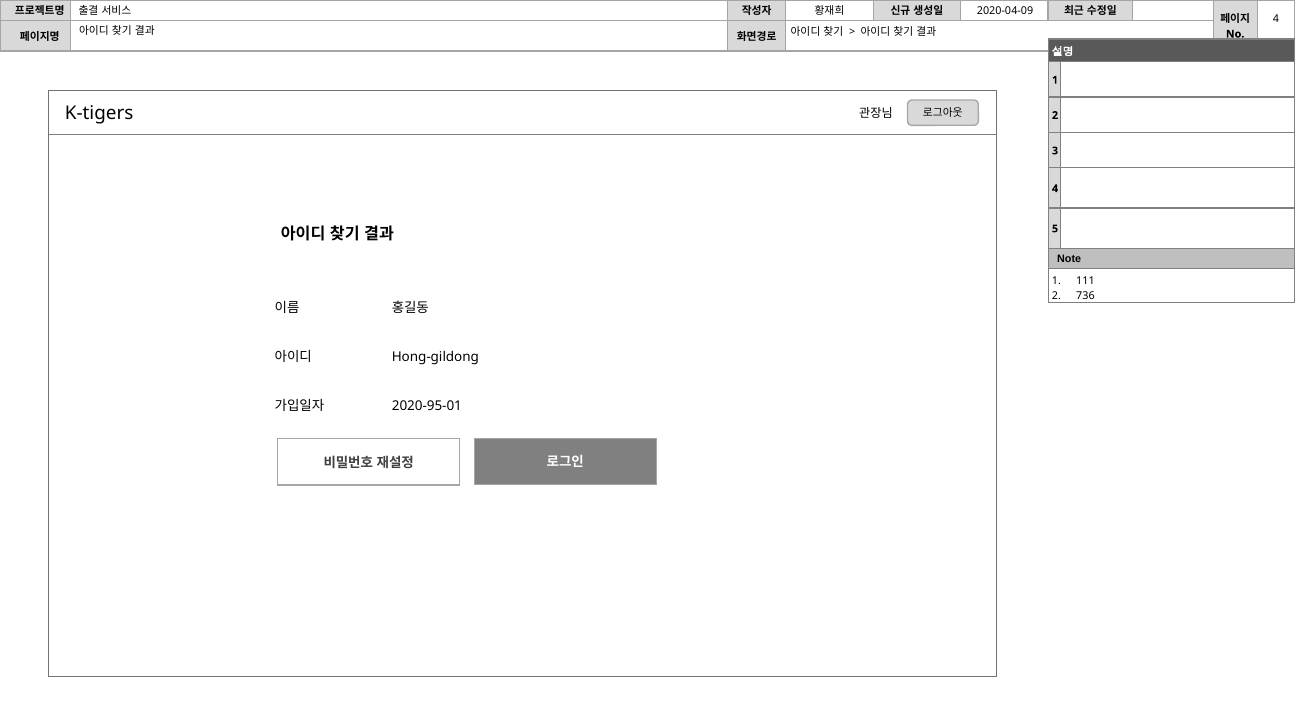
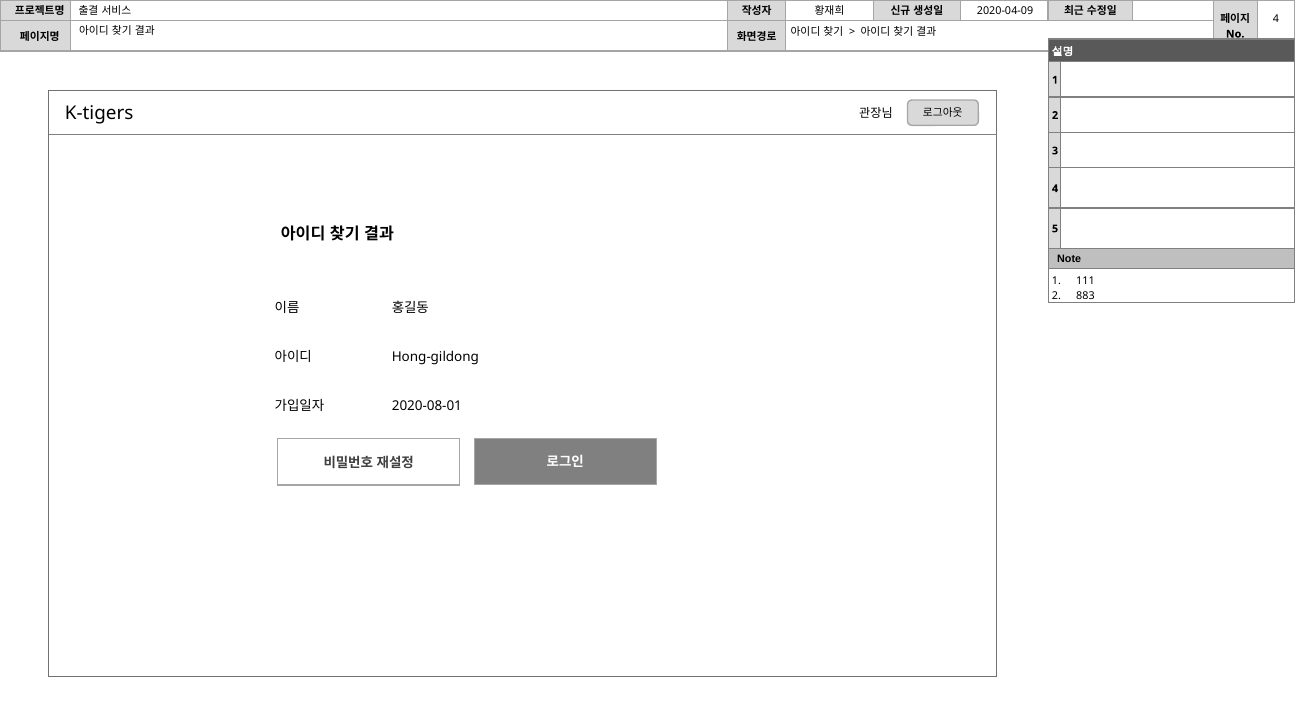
736: 736 -> 883 (1085, 296)
2020-95-01: 2020-95-01 -> 2020-08-01 (427, 406)
